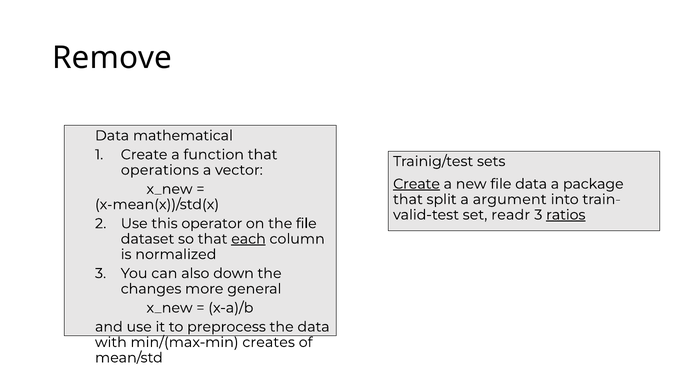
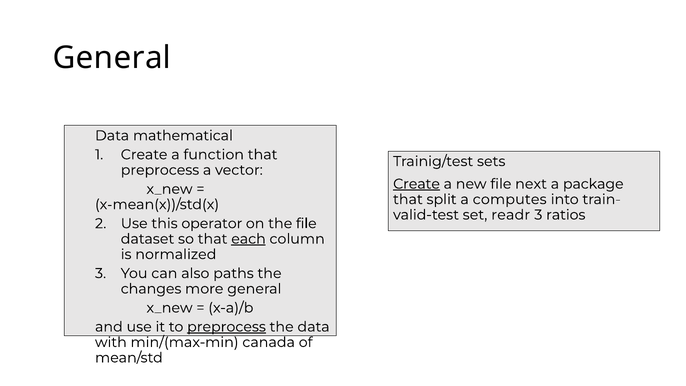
Remove: Remove -> General (112, 58)
operations: operations -> preprocess (160, 170)
file data: data -> next (531, 184)
argument: argument -> computes (510, 199)
ratios underline: present -> none (566, 215)
down: down -> paths (233, 273)
preprocess underline: none -> present (226, 327)
creates: creates -> canada (269, 342)
